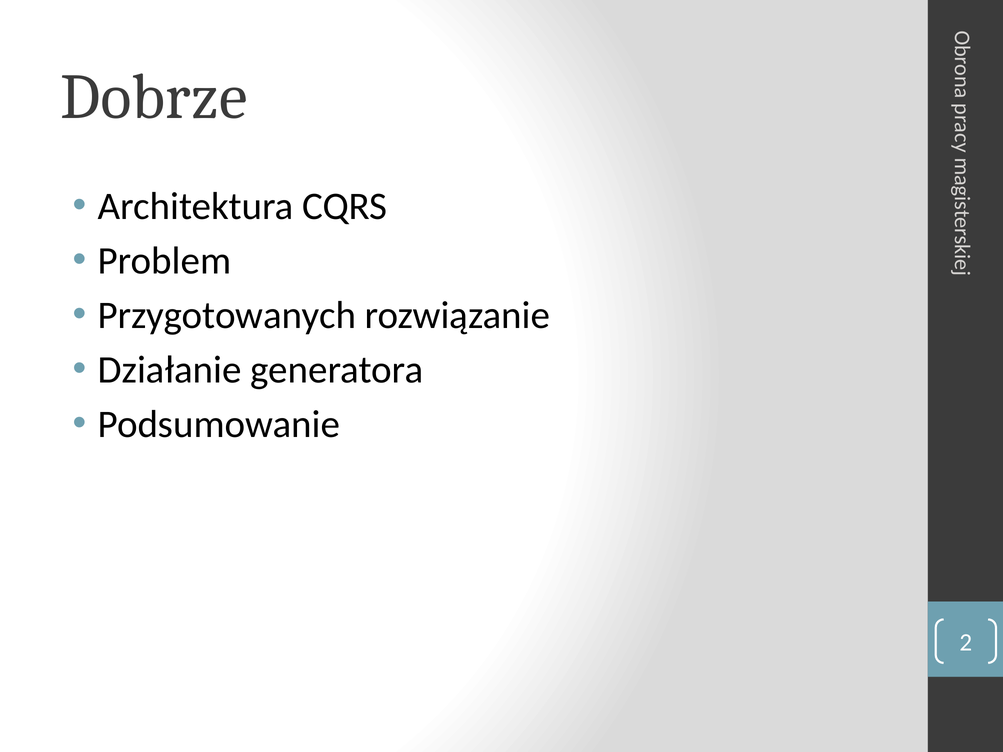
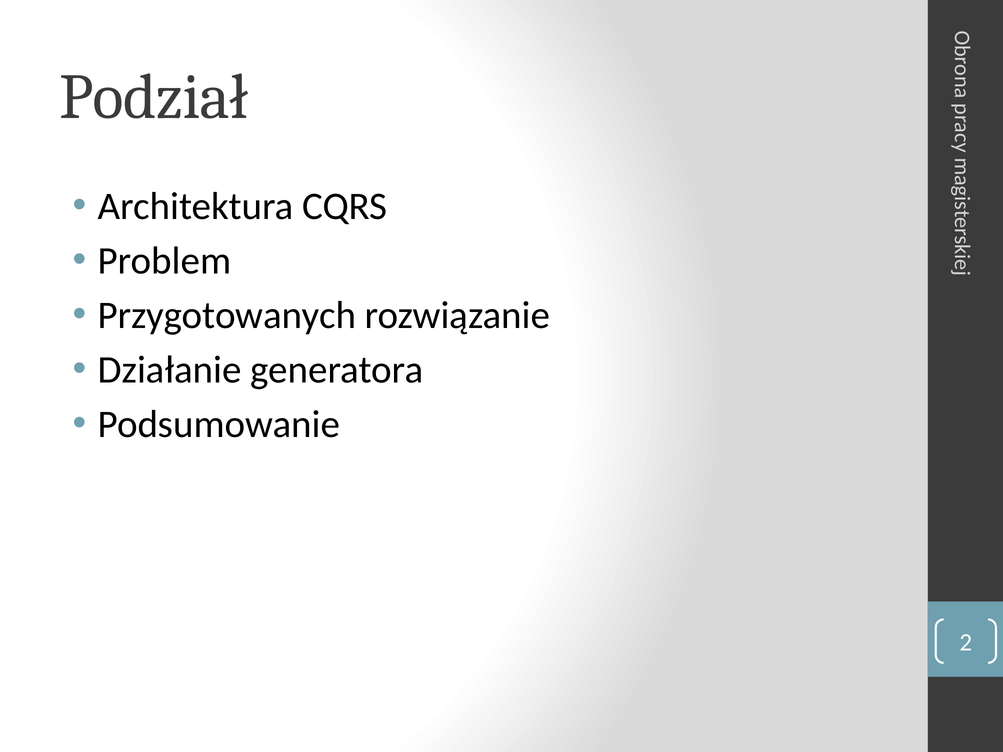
Dobrze: Dobrze -> Podział (154, 97)
